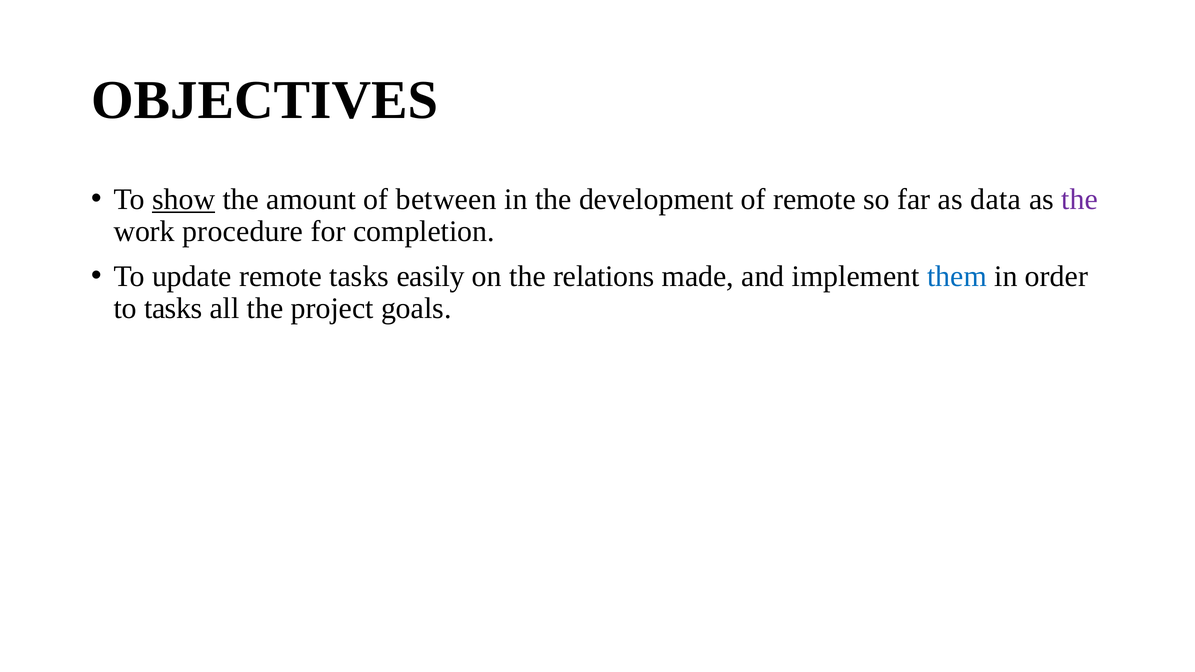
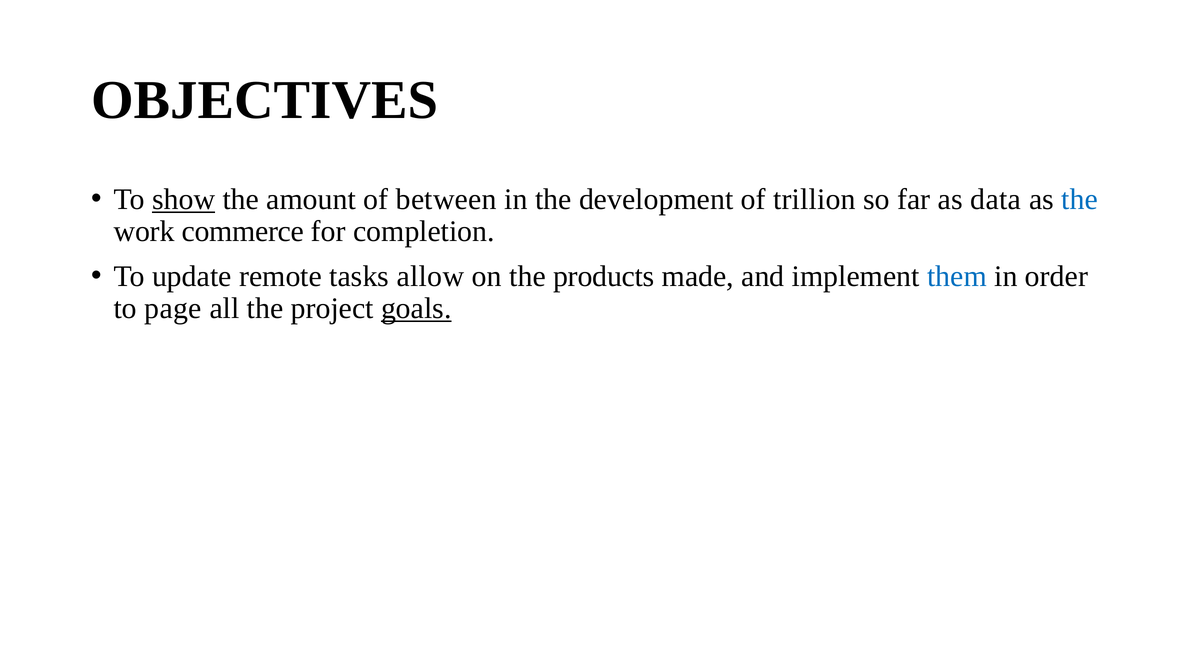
of remote: remote -> trillion (814, 199)
the colour: purple -> blue (1080, 199)
procedure: procedure -> commerce (243, 232)
easily: easily -> allow (430, 276)
relations: relations -> products (604, 276)
to tasks: tasks -> page (173, 309)
goals underline: none -> present (416, 309)
